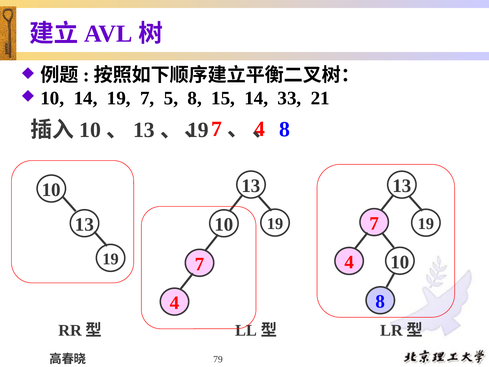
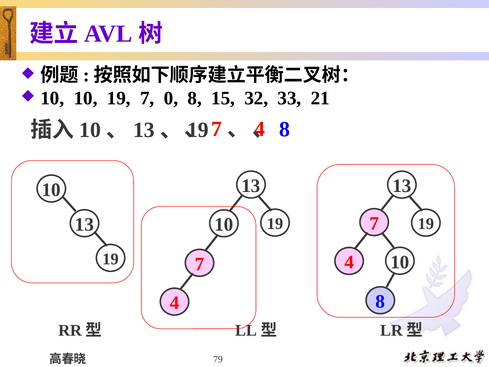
10 14: 14 -> 10 (86, 98)
5: 5 -> 0 (171, 98)
15 14: 14 -> 32 (256, 98)
